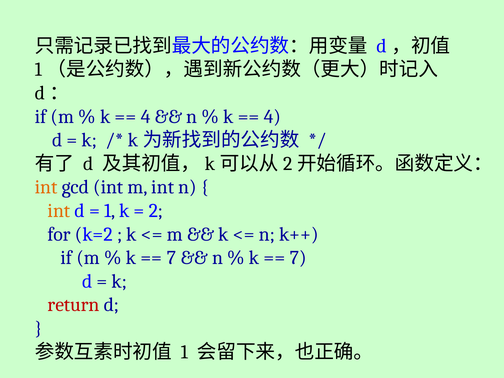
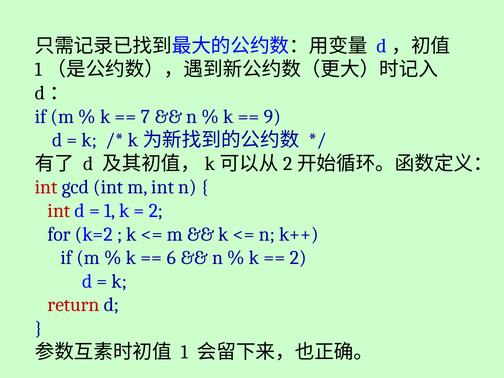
4: 4 -> 7 (146, 117)
4: 4 -> 9 (272, 117)
int colour: orange -> red (46, 187)
int colour: orange -> red (59, 211)
7: 7 -> 6 (171, 258)
7: 7 -> 2 (298, 258)
